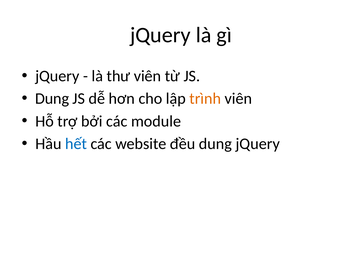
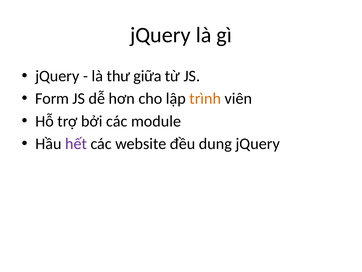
thư viên: viên -> giữa (148, 76)
Dung: Dung -> Form (52, 98)
hết colour: blue -> purple (76, 144)
